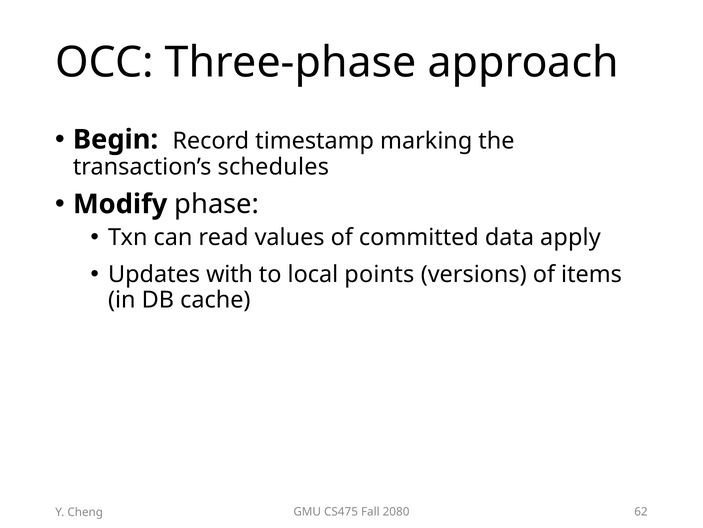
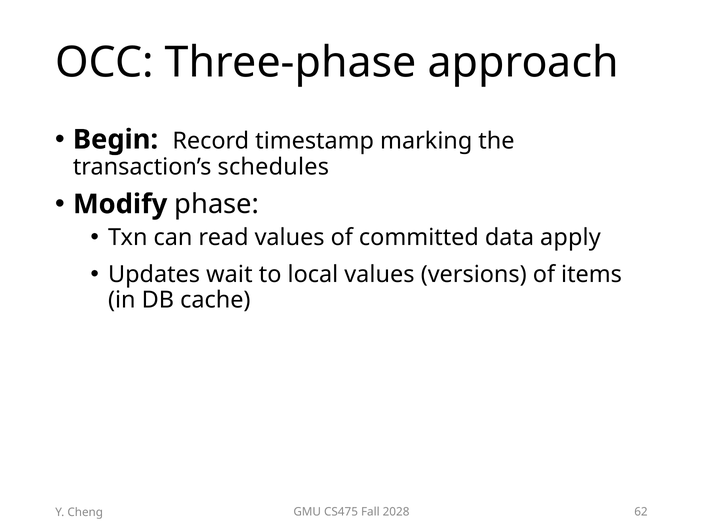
with: with -> wait (229, 274)
local points: points -> values (379, 274)
2080: 2080 -> 2028 (396, 511)
